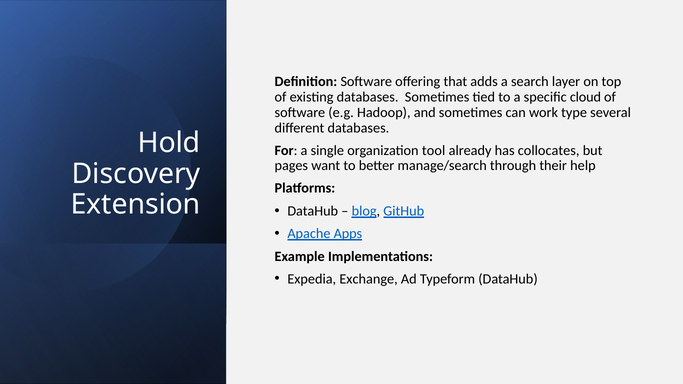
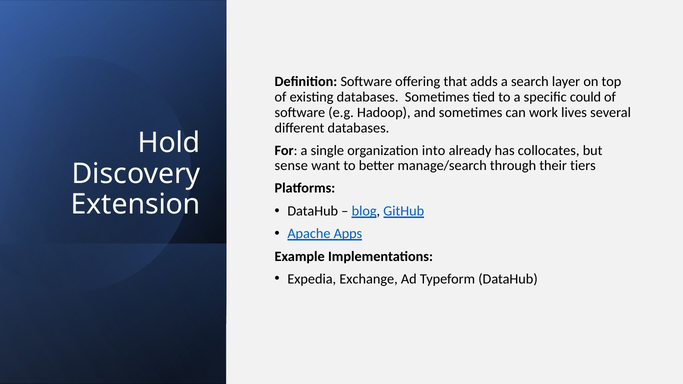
cloud: cloud -> could (585, 97)
type: type -> lives (574, 113)
tool: tool -> into (434, 150)
pages: pages -> sense (291, 166)
help: help -> tiers (583, 166)
